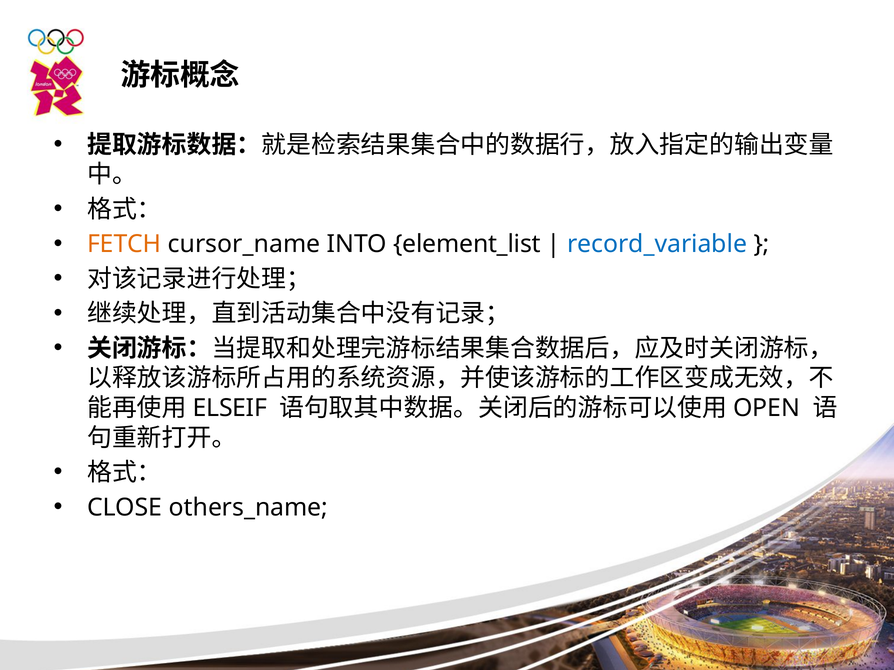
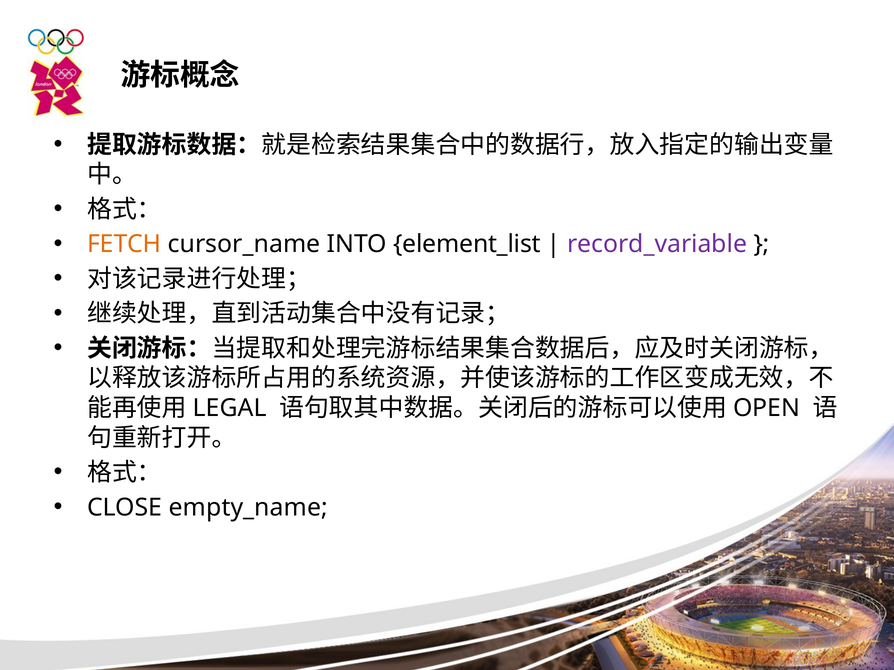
record_variable colour: blue -> purple (657, 244)
ELSEIF: ELSEIF -> LEGAL (230, 408)
others_name: others_name -> empty_name (248, 508)
